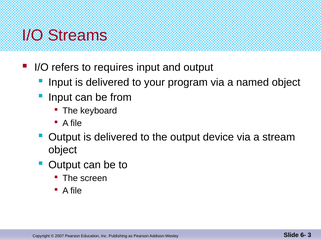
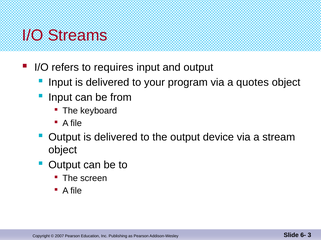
named: named -> quotes (253, 83)
